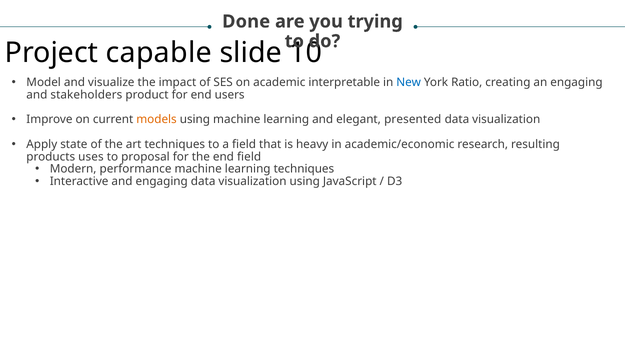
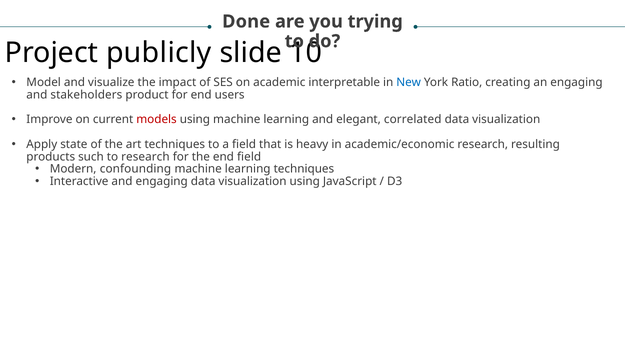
capable: capable -> publicly (159, 53)
models colour: orange -> red (157, 119)
presented: presented -> correlated (413, 119)
uses: uses -> such (91, 157)
to proposal: proposal -> research (145, 157)
performance: performance -> confounding (135, 169)
